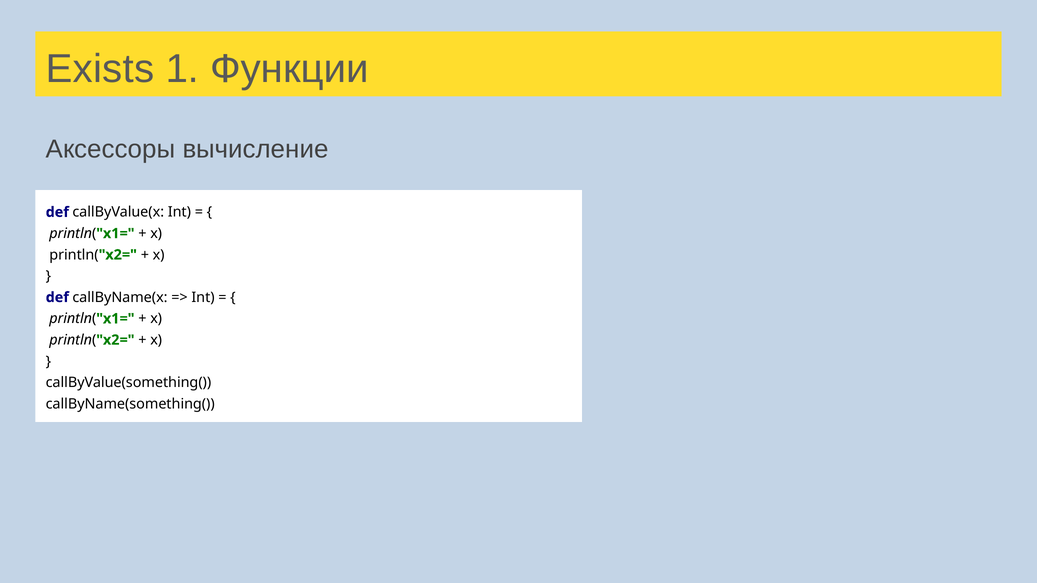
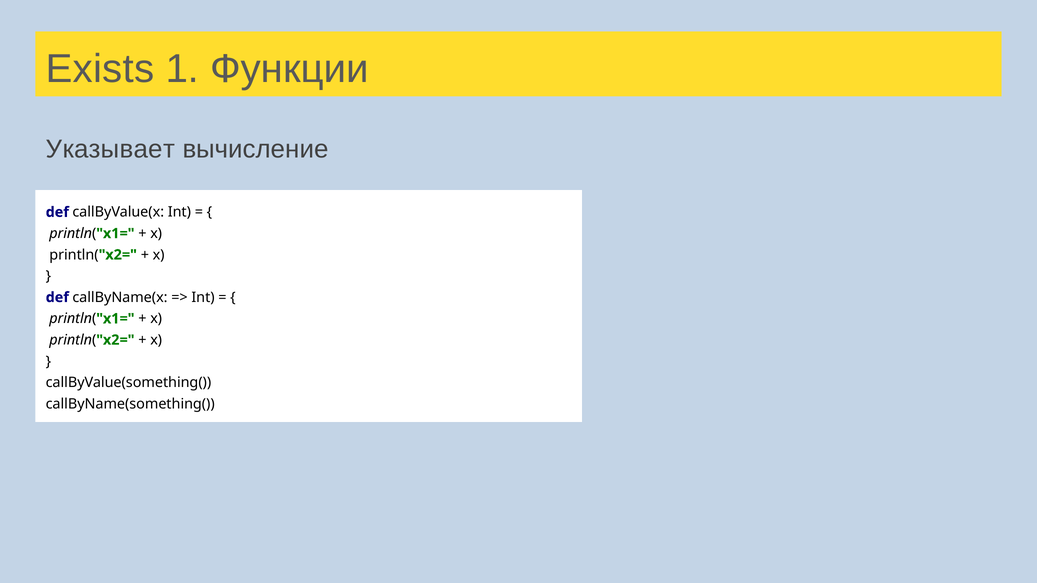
Аксессоры: Аксессоры -> Указывает (110, 149)
